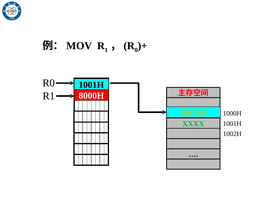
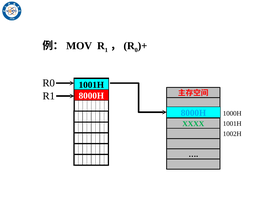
8000H colour: light green -> light blue (193, 113)
